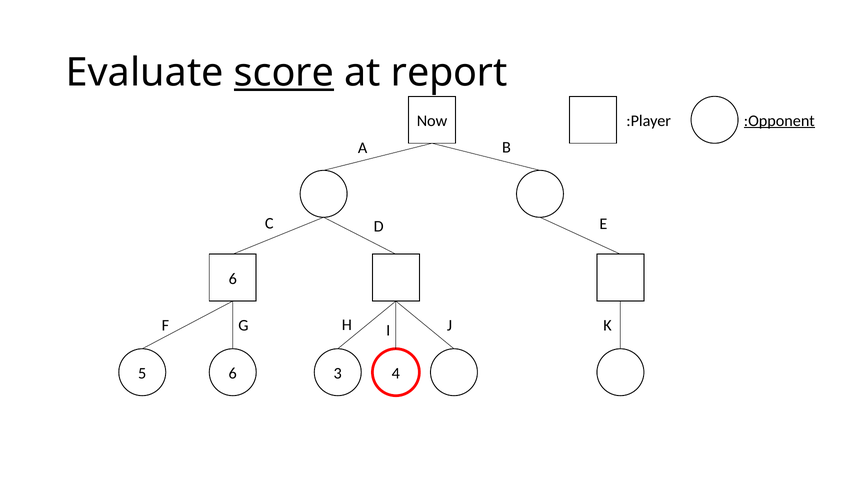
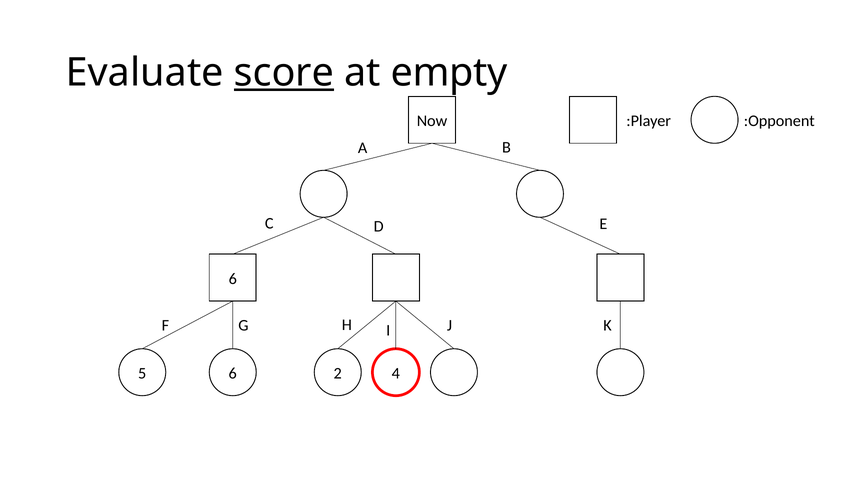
report: report -> empty (449, 73)
:Opponent underline: present -> none (779, 121)
3: 3 -> 2 (338, 373)
